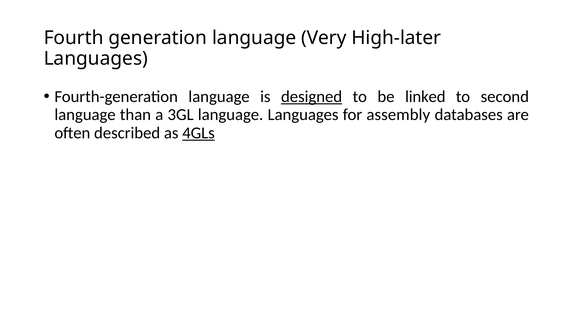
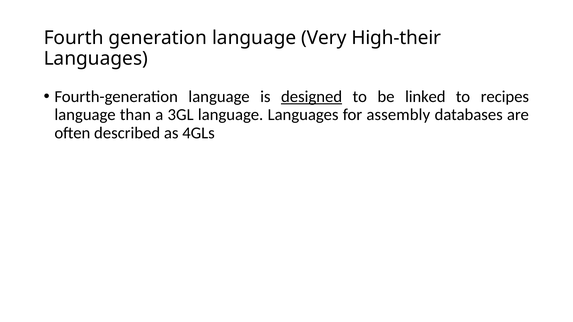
High-later: High-later -> High-their (396, 38)
second: second -> recipes (505, 97)
4GLs underline: present -> none (199, 133)
